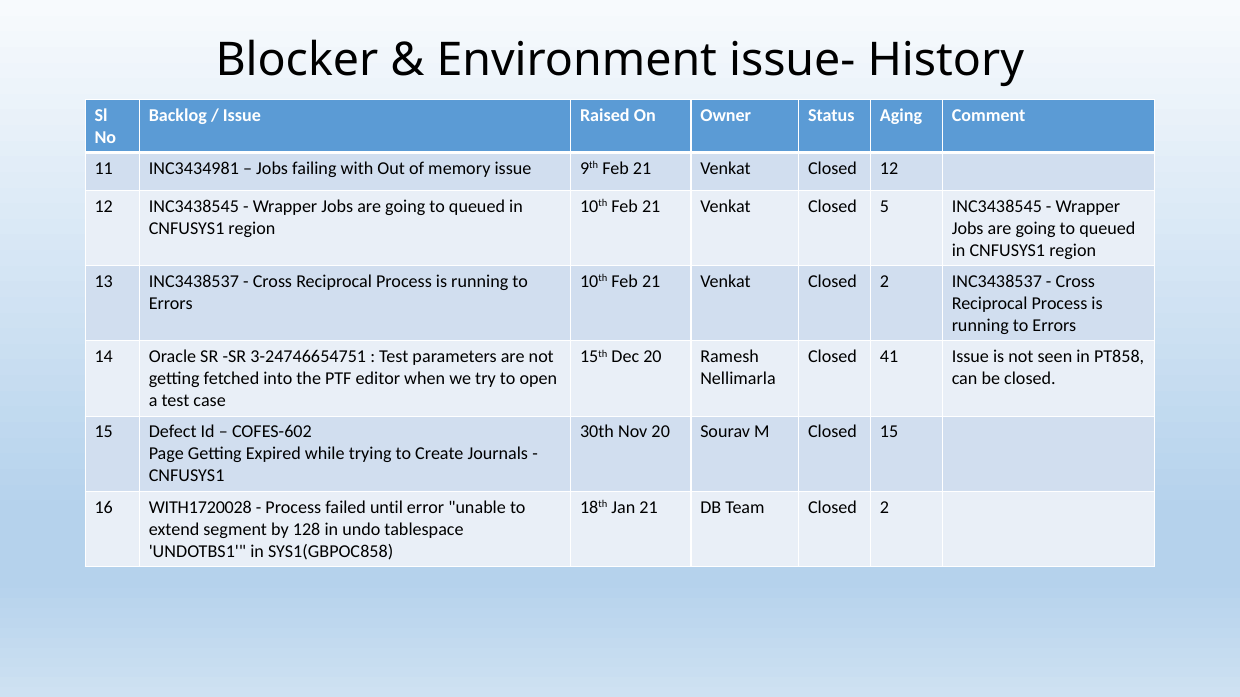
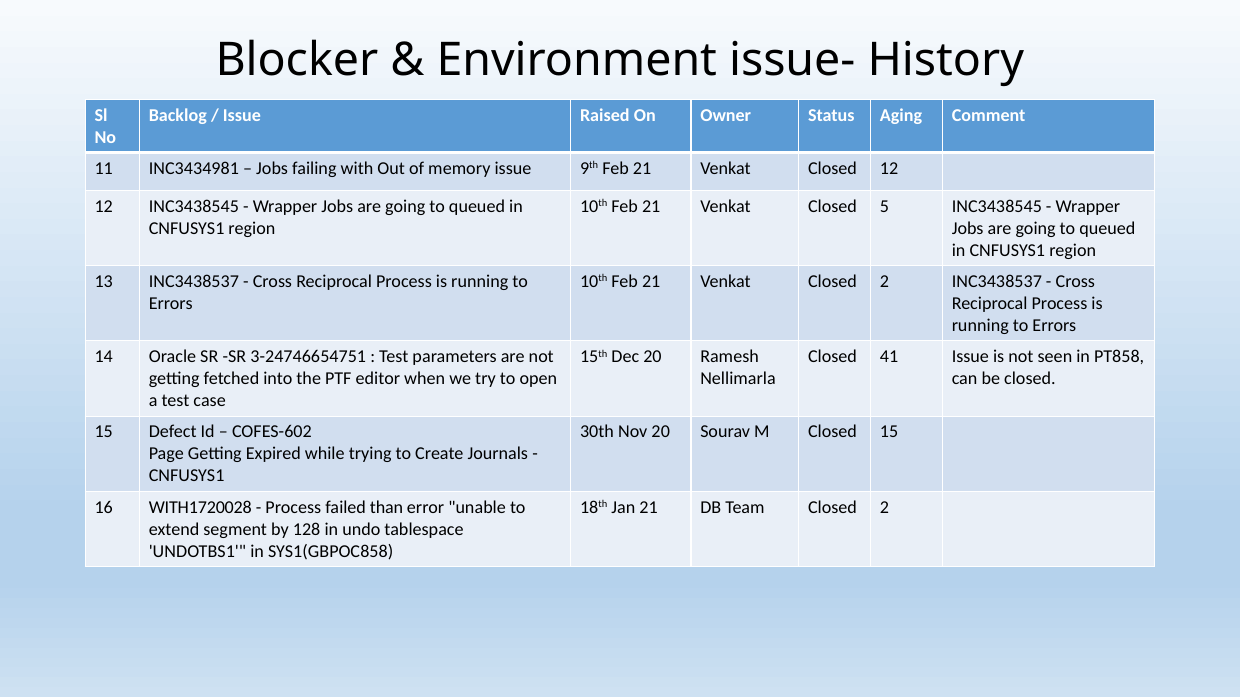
until: until -> than (387, 508)
